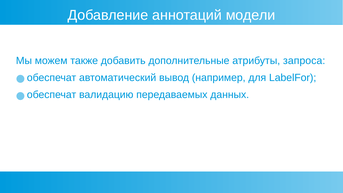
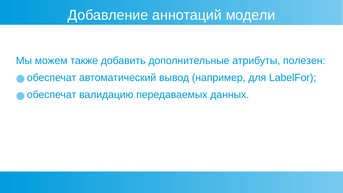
запроса: запроса -> полезен (304, 61)
